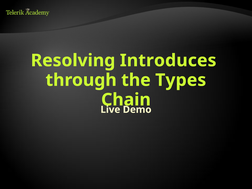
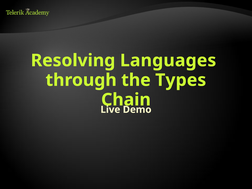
Introduces: Introduces -> Languages (168, 60)
